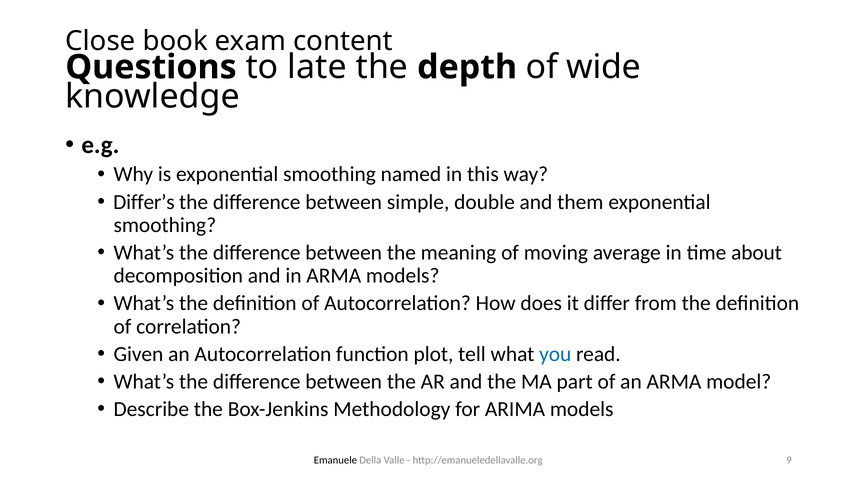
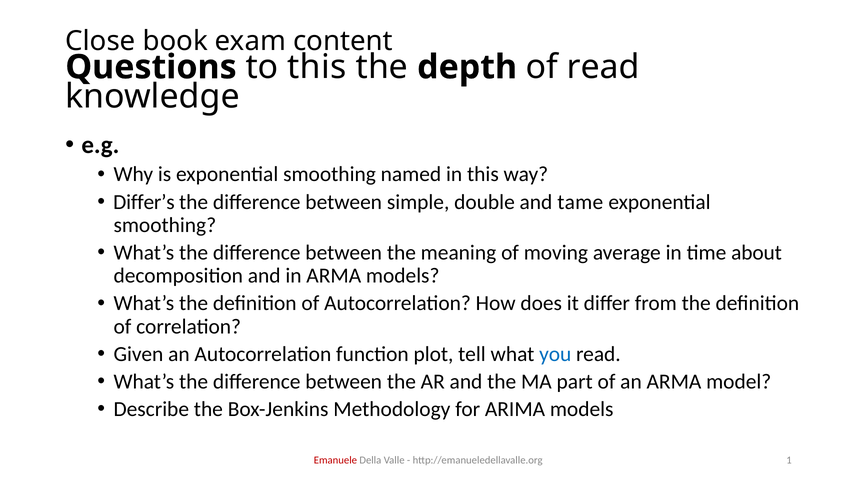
to late: late -> this (317, 67)
of wide: wide -> read (603, 67)
them: them -> tame (580, 202)
Emanuele colour: black -> red (335, 460)
9: 9 -> 1 (789, 460)
